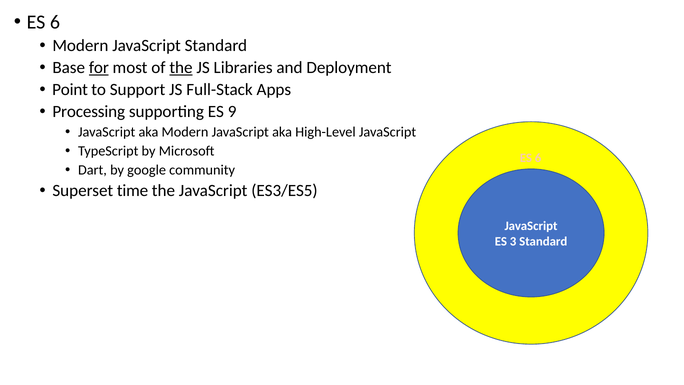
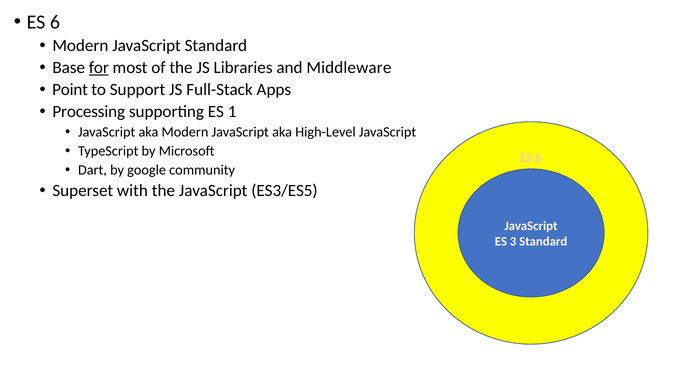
the underline: present -> none (181, 68)
Deployment: Deployment -> Middleware (349, 68)
9: 9 -> 1 (232, 112)
time: time -> with (132, 190)
